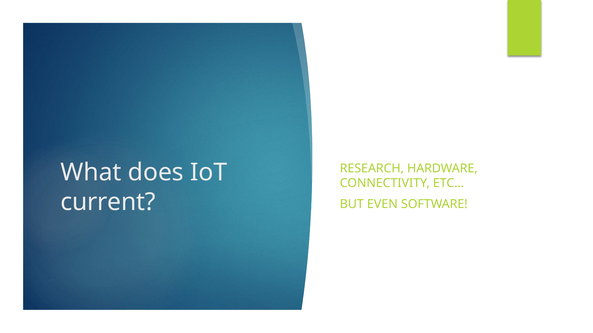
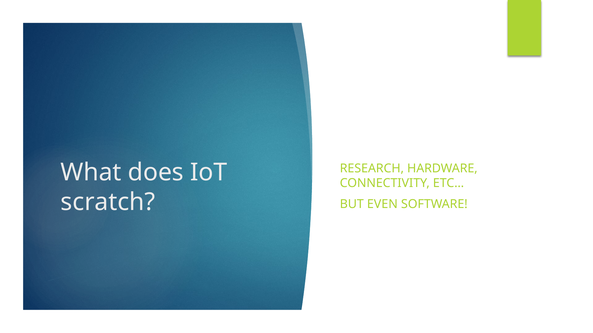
current: current -> scratch (108, 202)
